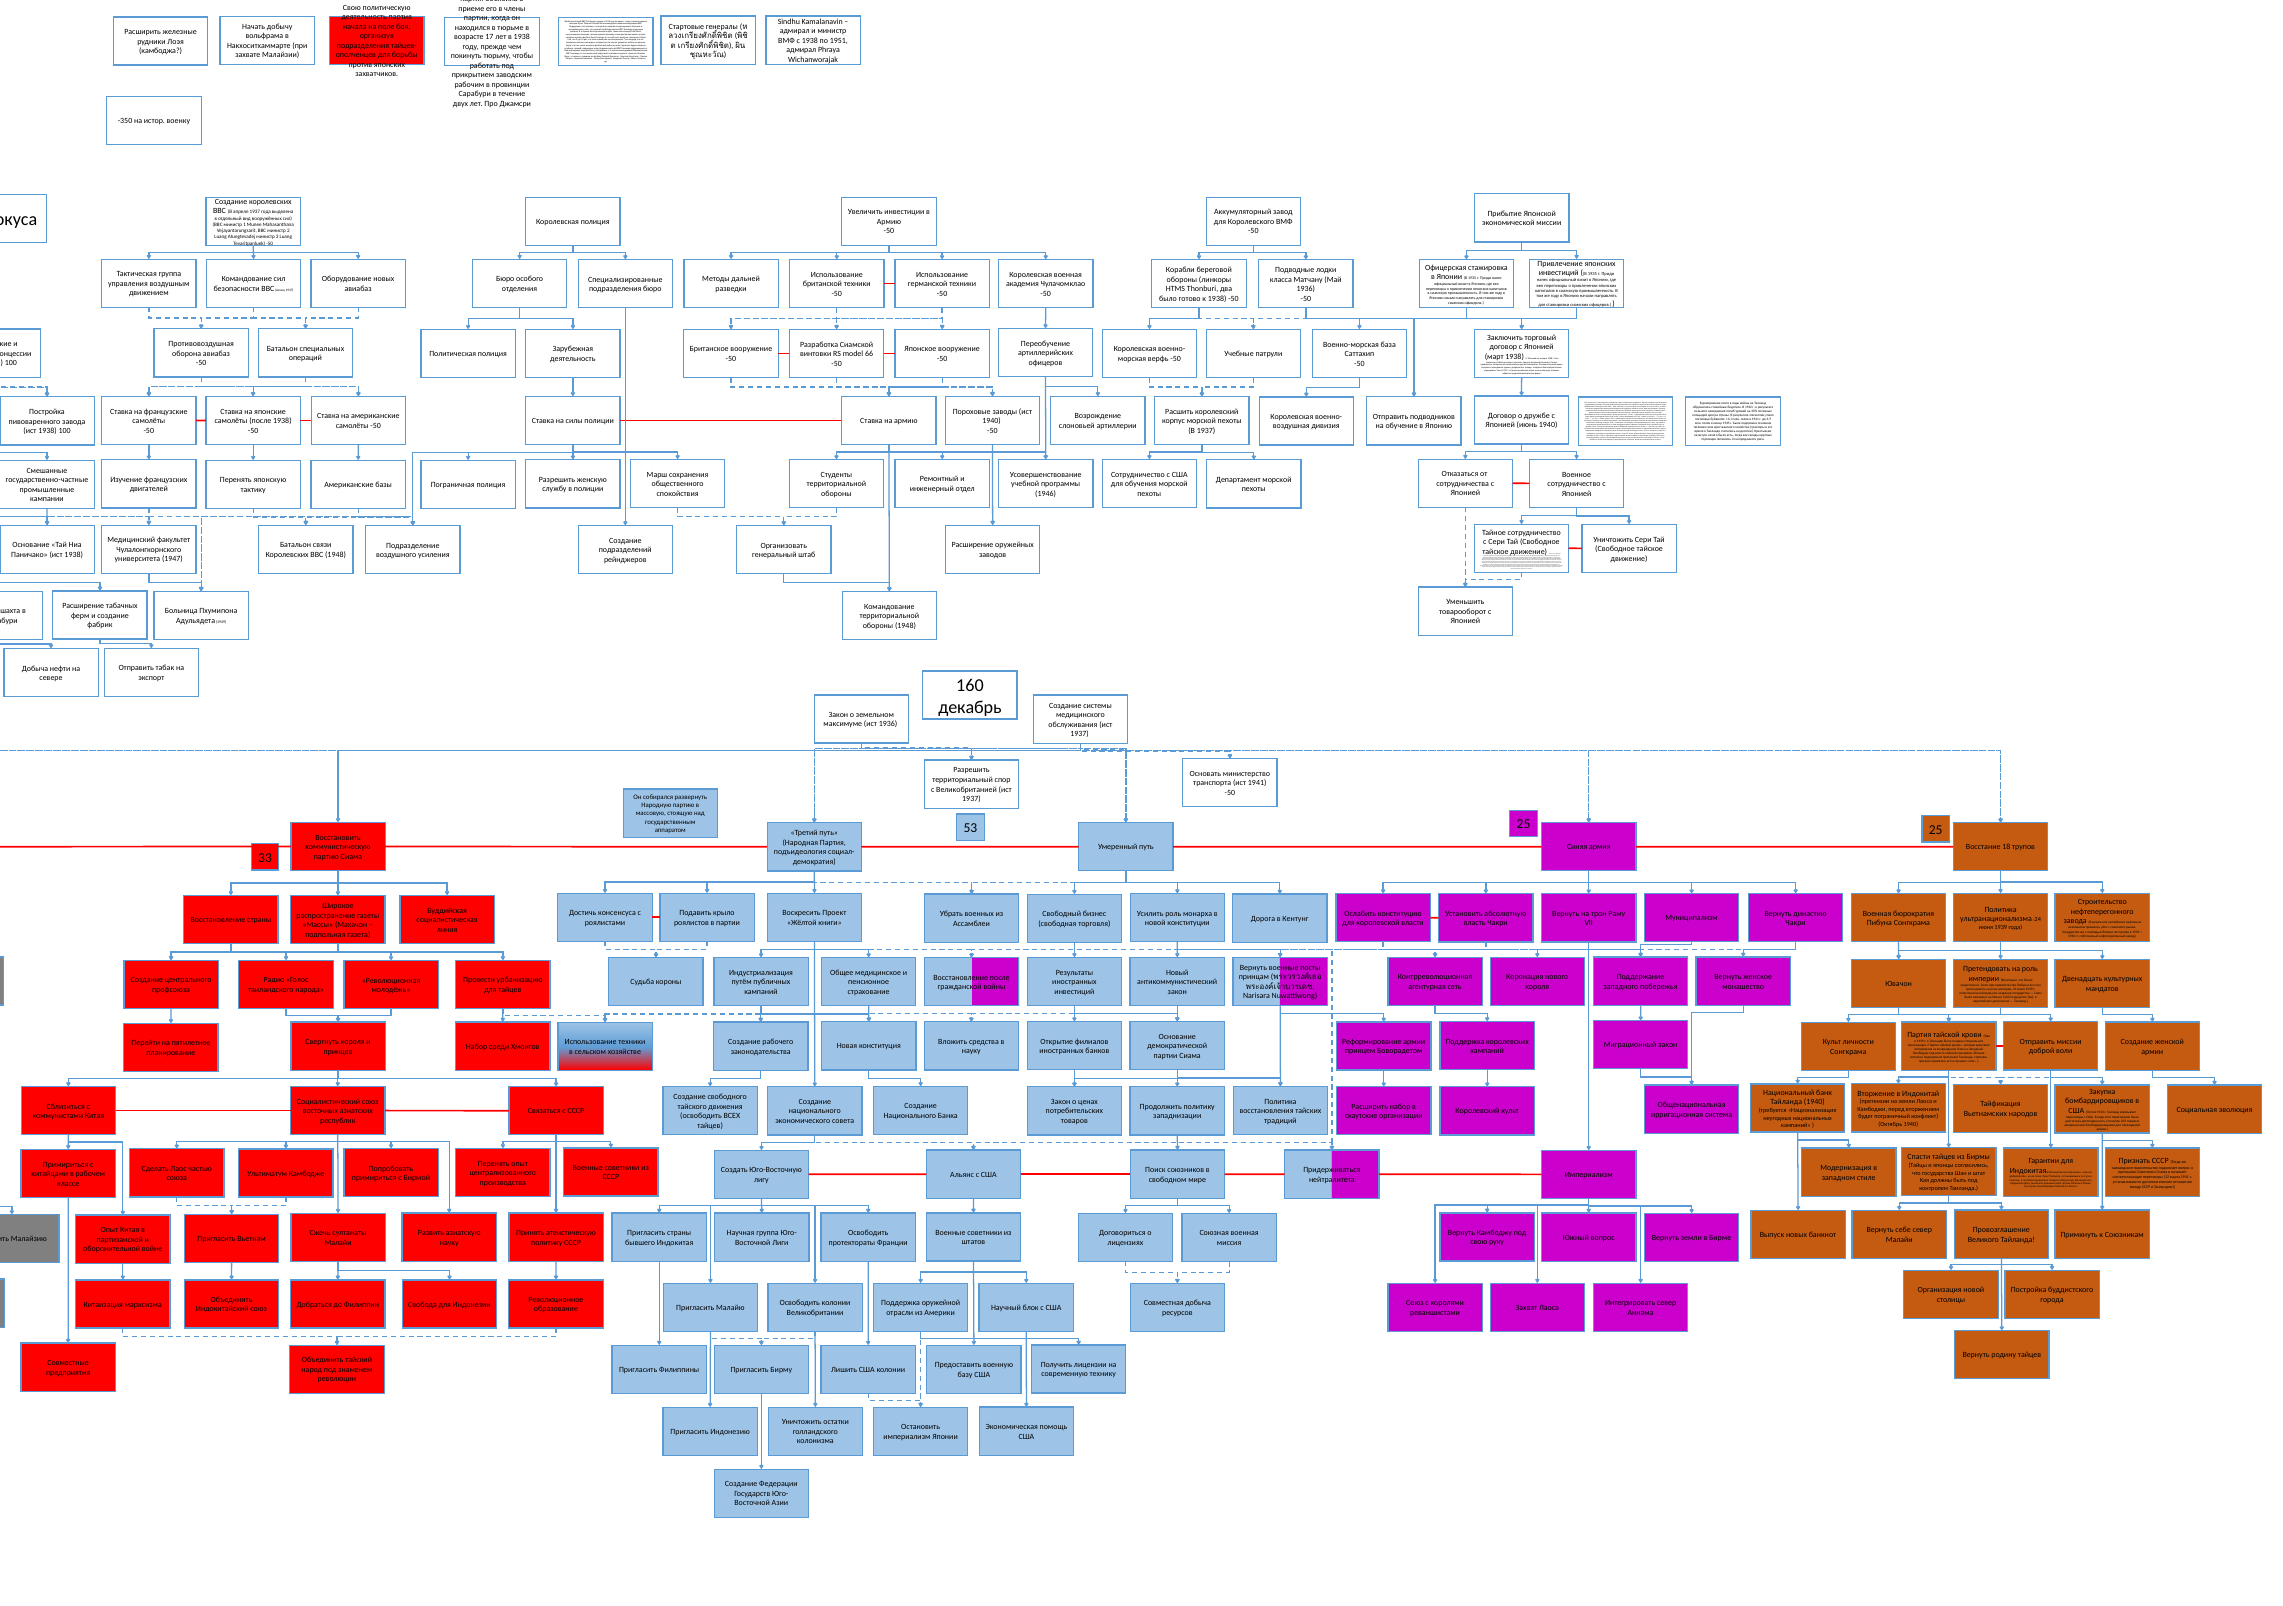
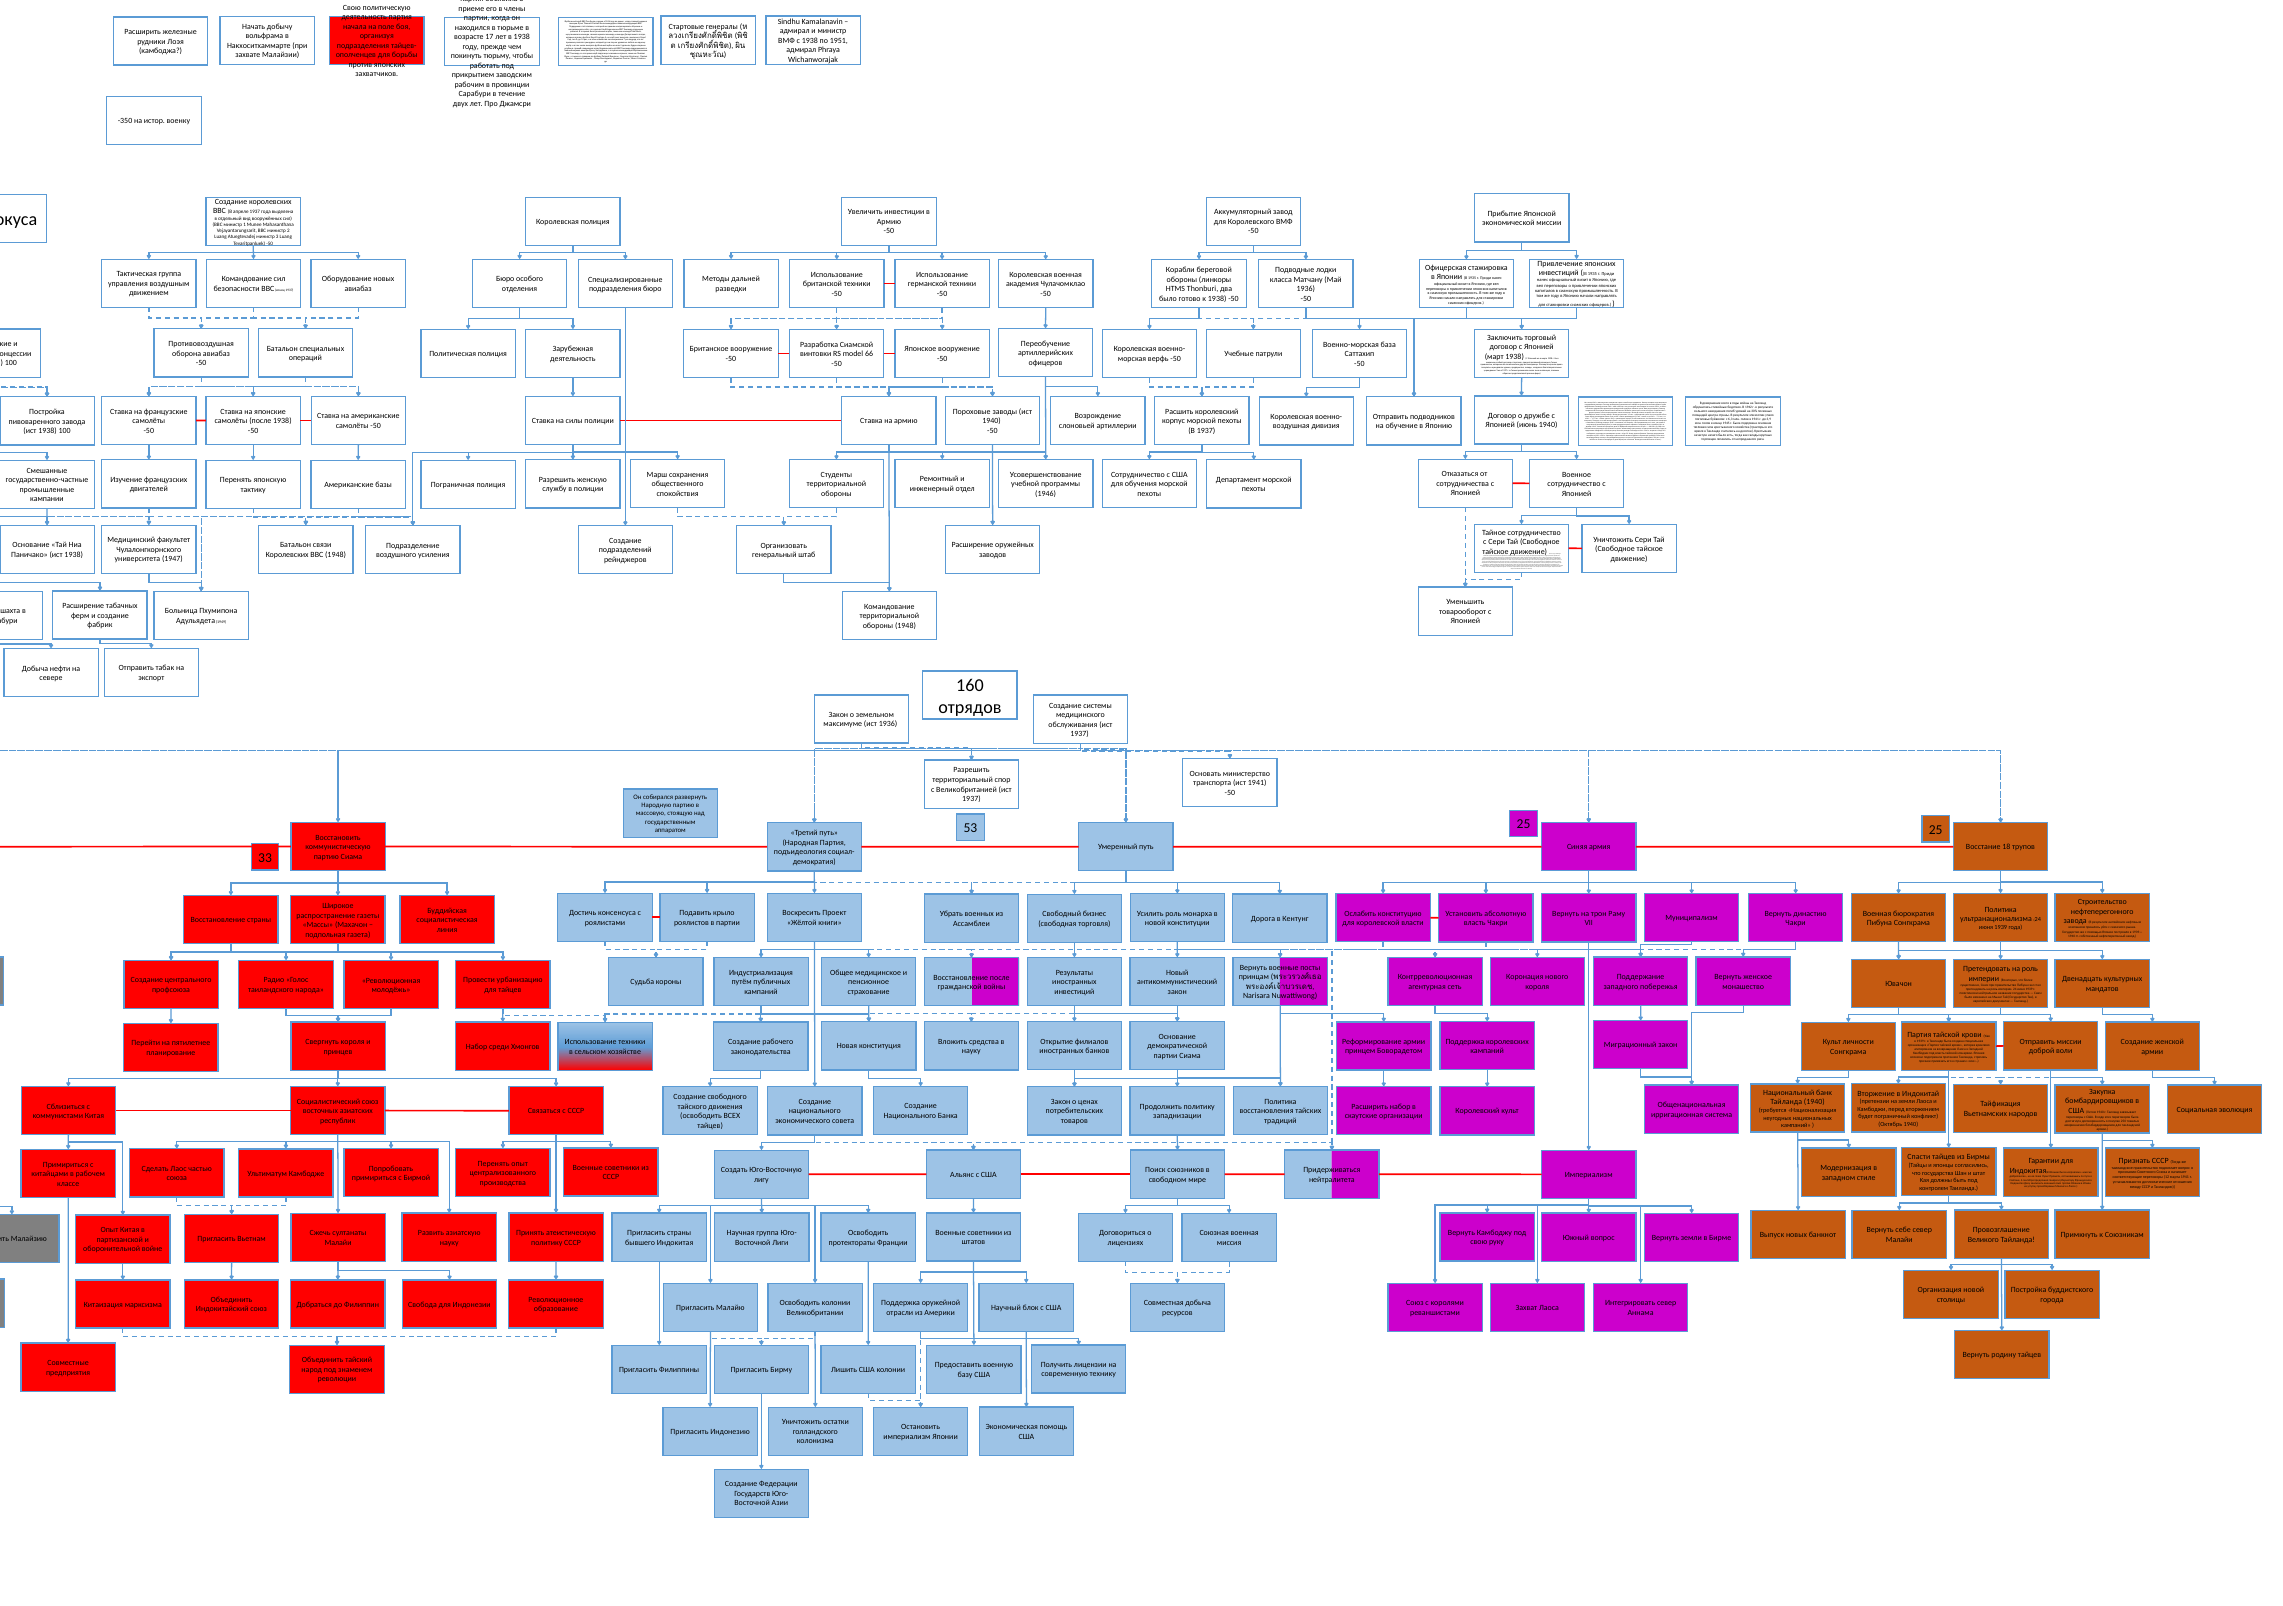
декабрь: декабрь -> отрядов (970, 707)
